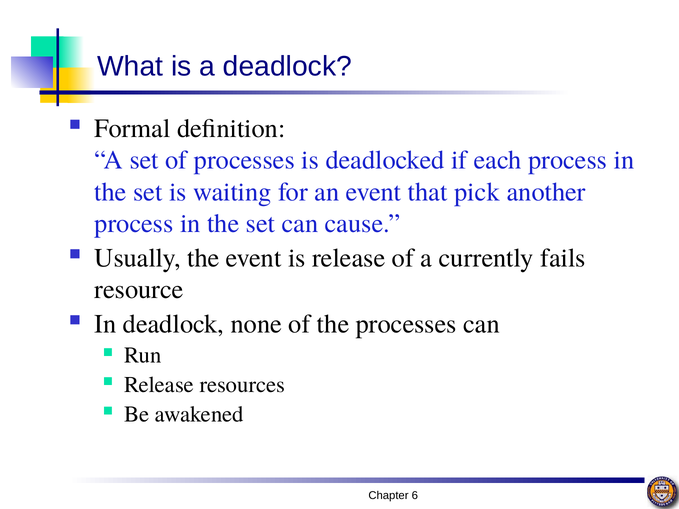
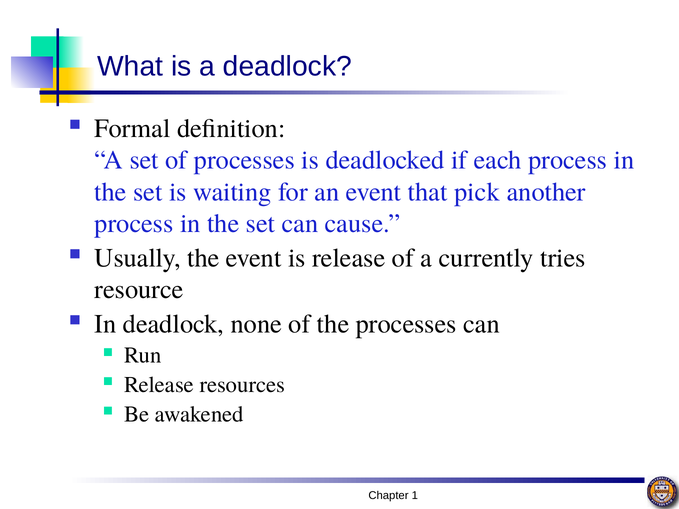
fails: fails -> tries (563, 258)
6: 6 -> 1 (415, 496)
